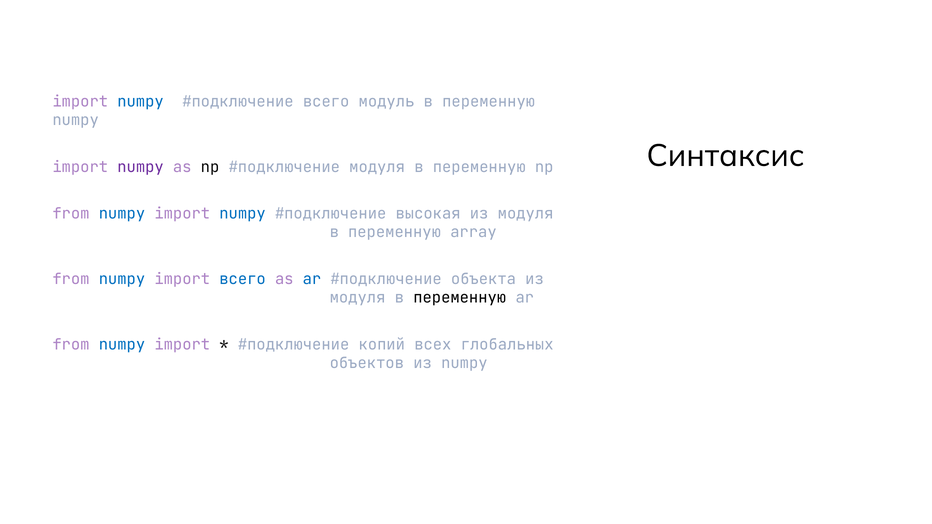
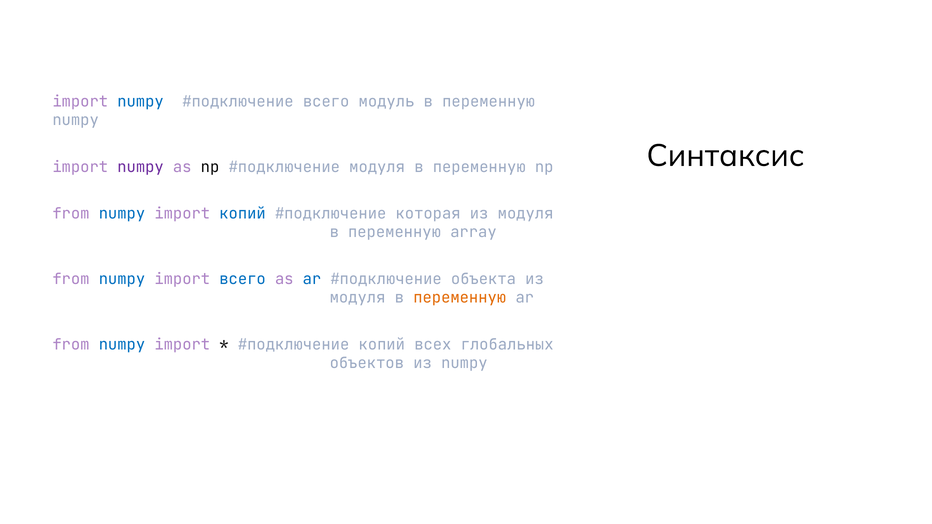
from numpy import numpy: numpy -> копий (243, 214)
высокая: высокая -> которая (428, 214)
переменную colour: black -> orange (460, 298)
